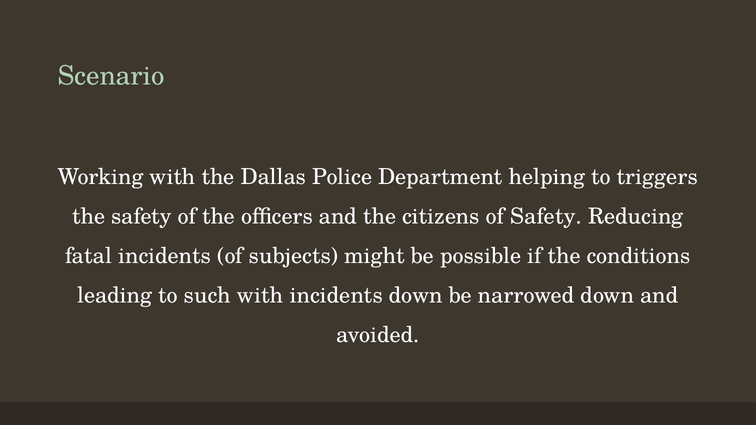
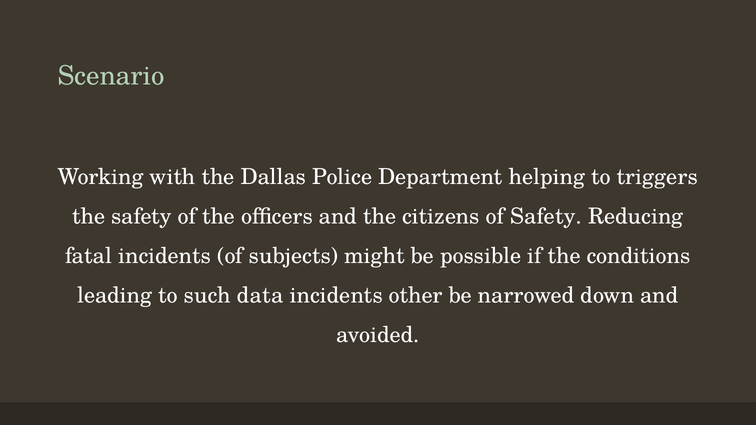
such with: with -> data (260, 296)
incidents down: down -> other (416, 296)
